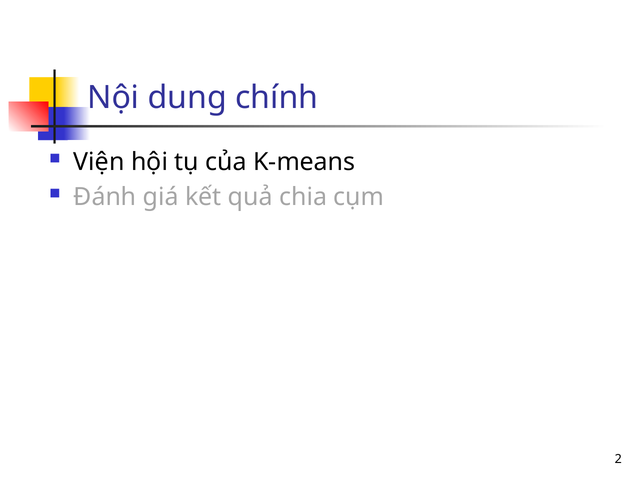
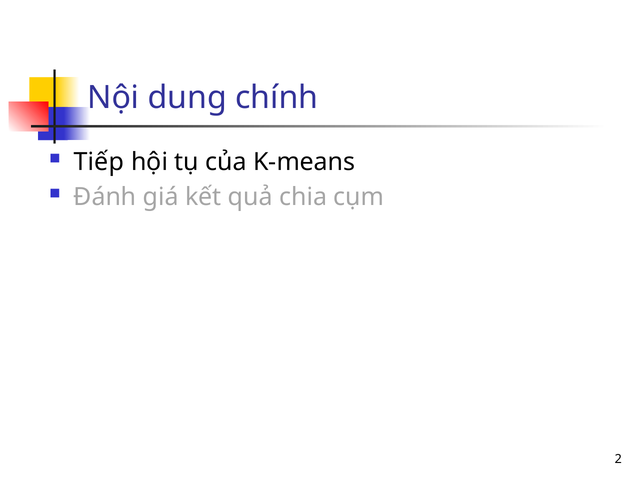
Viện: Viện -> Tiếp (99, 162)
